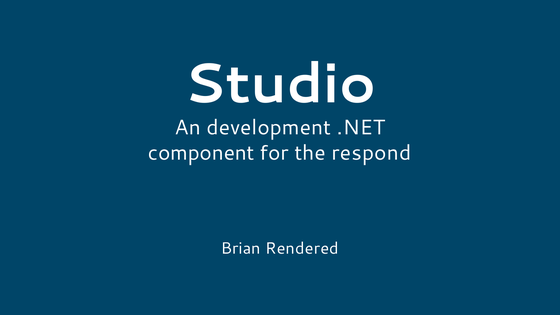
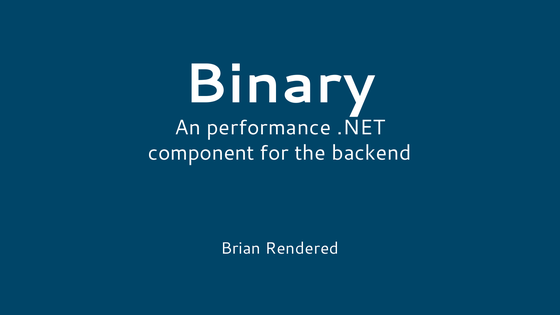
Studio: Studio -> Binary (280, 84)
development: development -> performance (269, 128)
respond: respond -> backend (371, 153)
